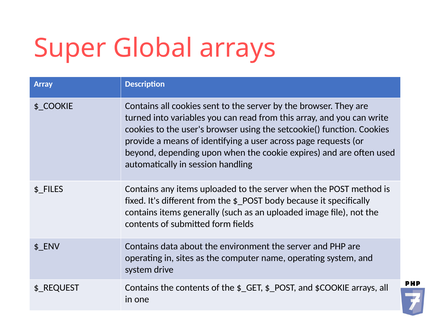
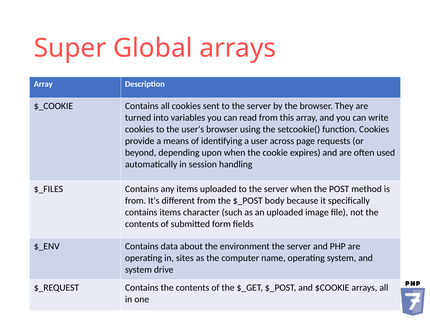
fixed: fixed -> from (136, 201)
generally: generally -> character (201, 213)
